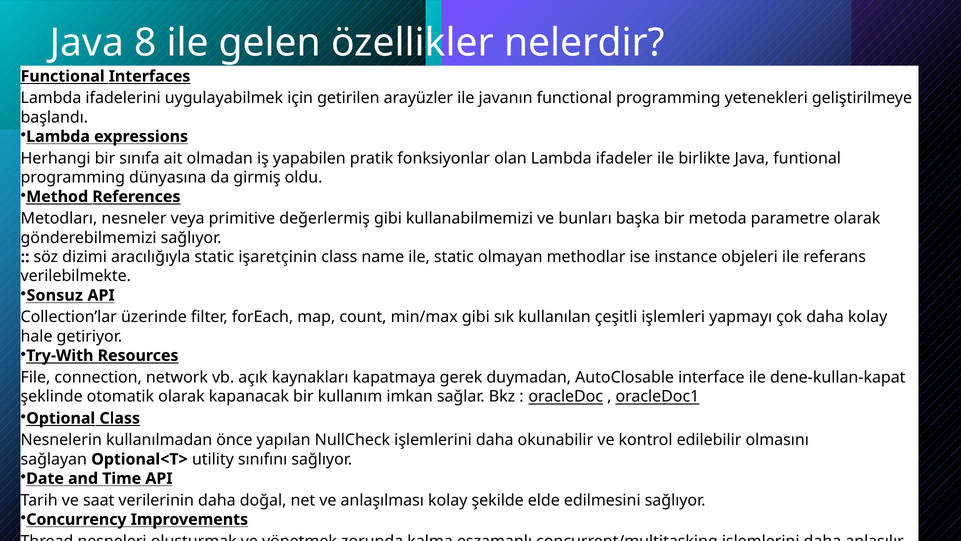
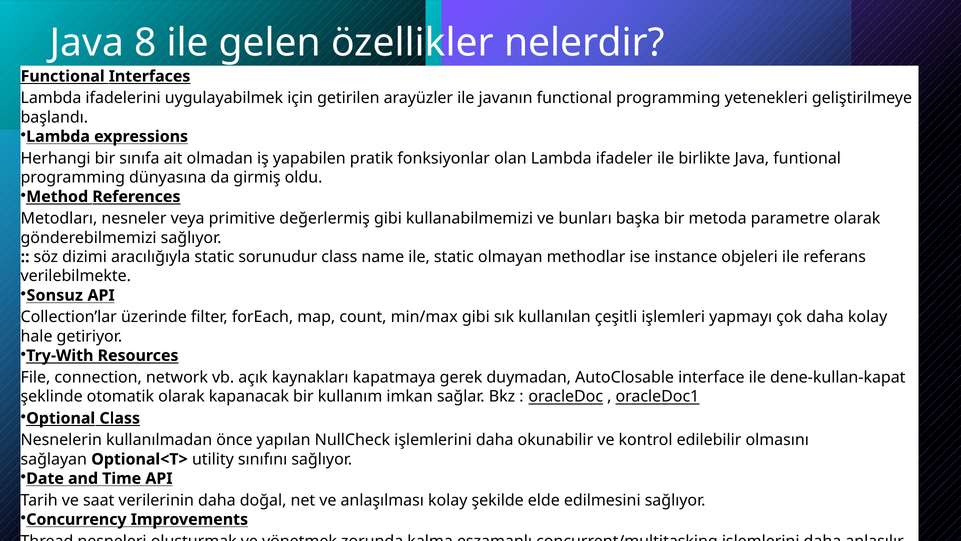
işaretçinin: işaretçinin -> sorunudur (278, 257)
